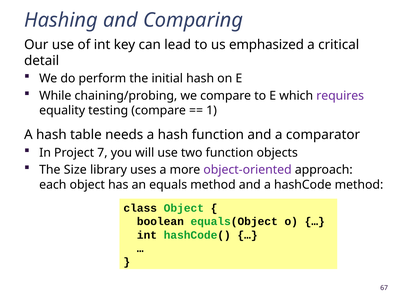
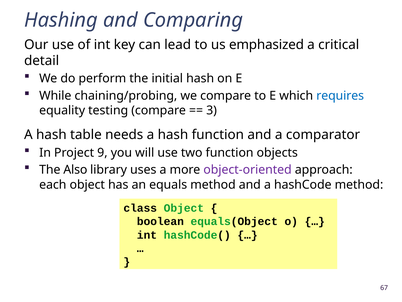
requires colour: purple -> blue (340, 96)
1: 1 -> 3 (212, 110)
7: 7 -> 9 (102, 152)
Size: Size -> Also (75, 170)
